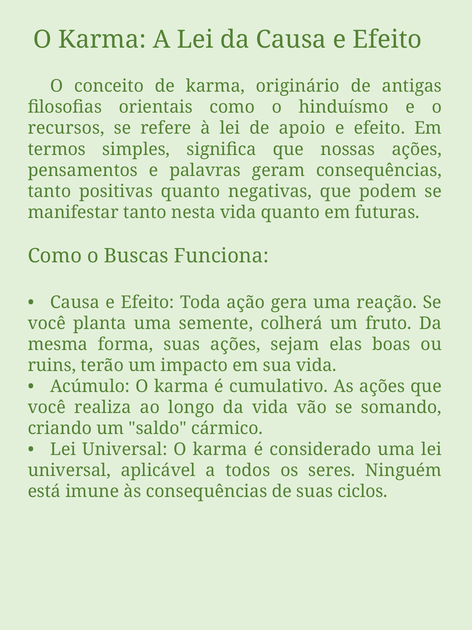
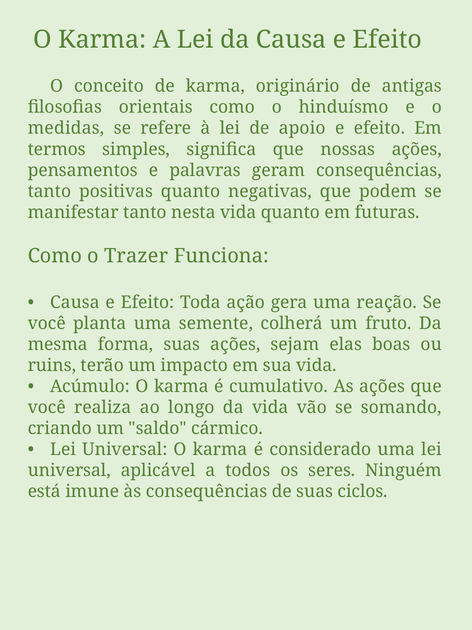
recursos: recursos -> medidas (66, 128)
Buscas: Buscas -> Trazer (136, 256)
